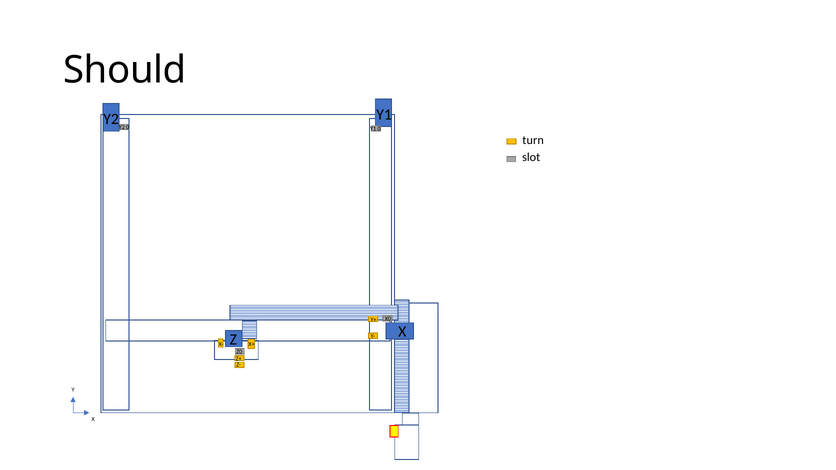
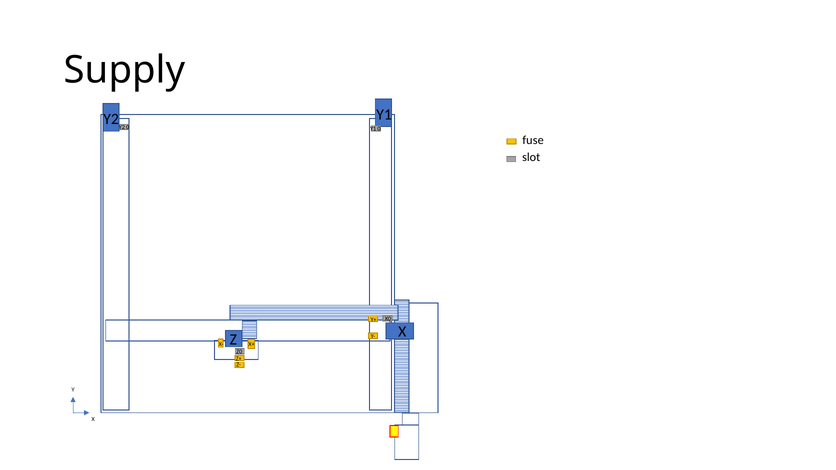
Should: Should -> Supply (125, 70)
turn: turn -> fuse (533, 140)
